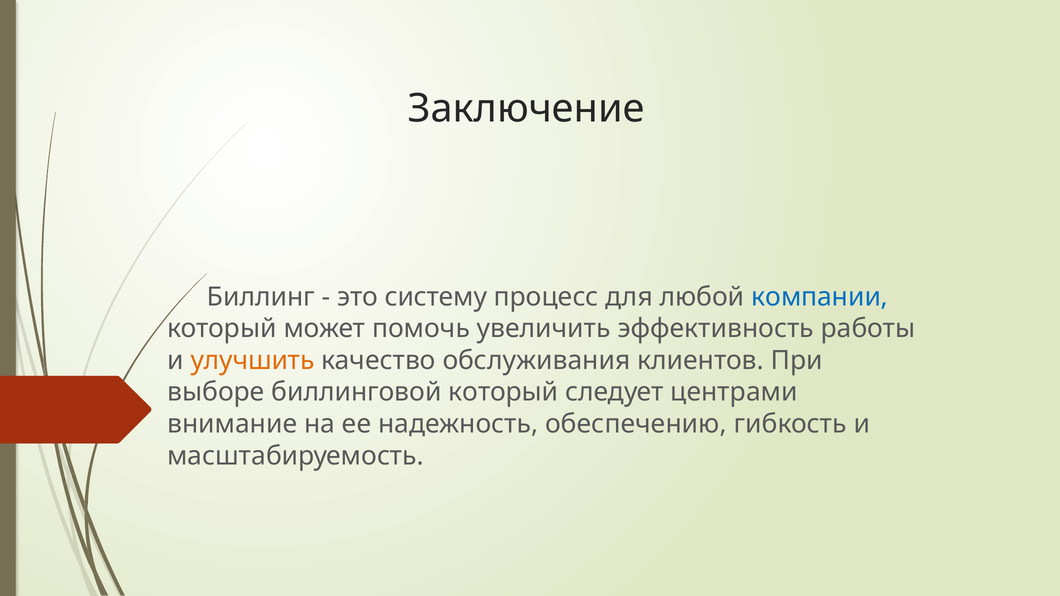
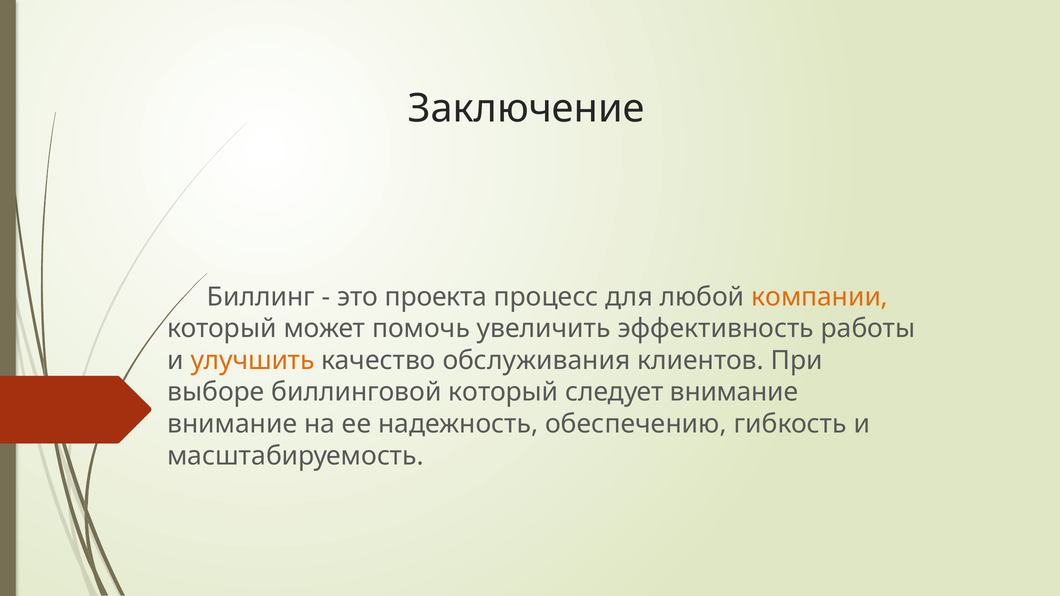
систему: систему -> проекта (436, 297)
компании colour: blue -> orange (820, 297)
следует центрами: центрами -> внимание (734, 392)
